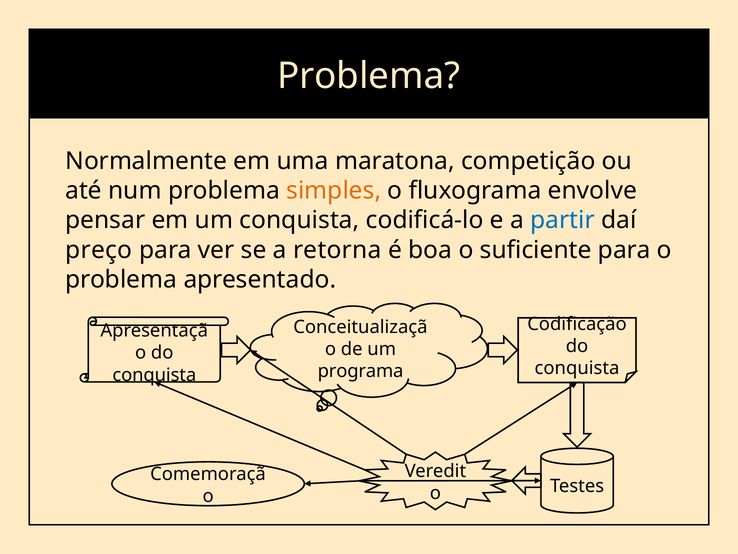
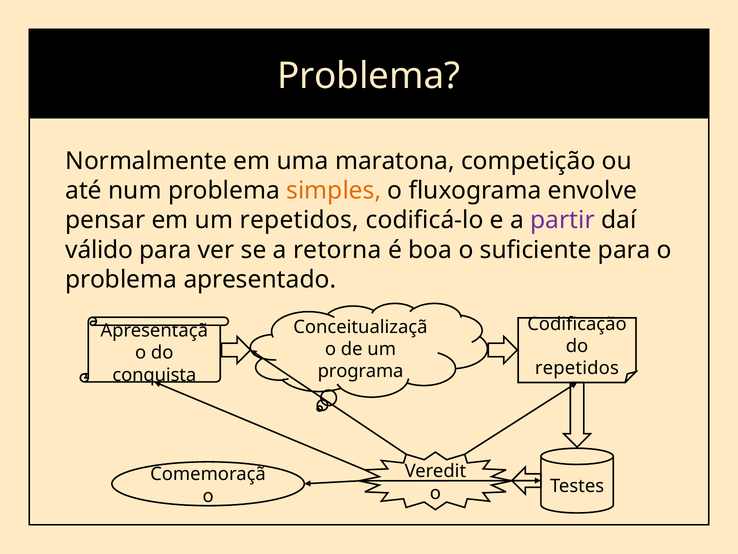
um conquista: conquista -> repetidos (299, 220)
partir colour: blue -> purple (563, 220)
preço: preço -> válido (99, 250)
conquista: conquista -> repetidos (577, 368)
